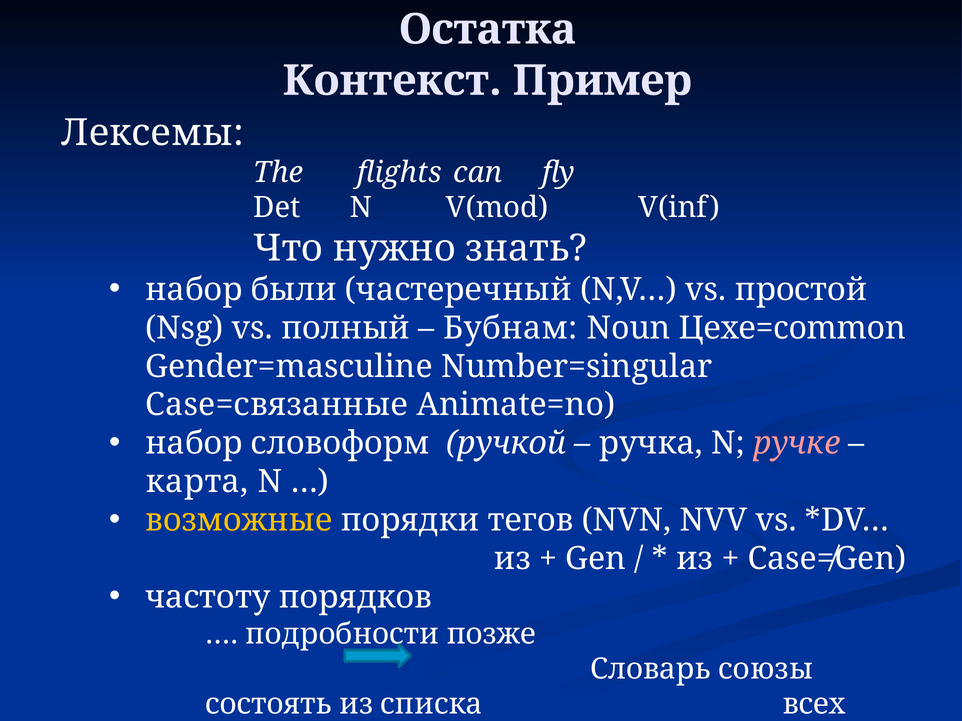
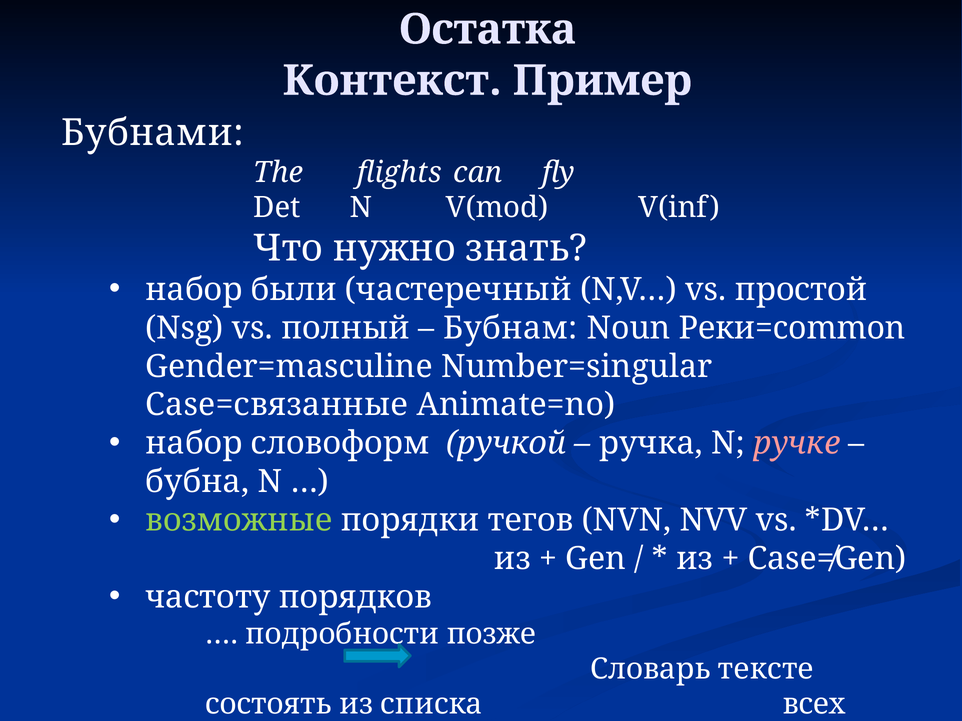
Лексемы: Лексемы -> Бубнами (153, 133)
Цехе=common: Цехе=common -> Реки=common (792, 328)
карта: карта -> бубна (197, 482)
возможные colour: yellow -> light green (239, 521)
союзы: союзы -> тексте (766, 670)
